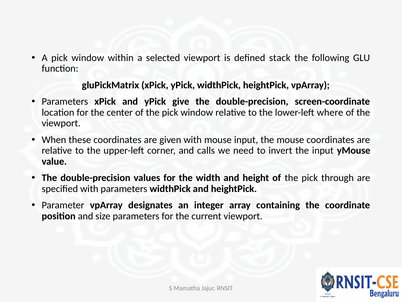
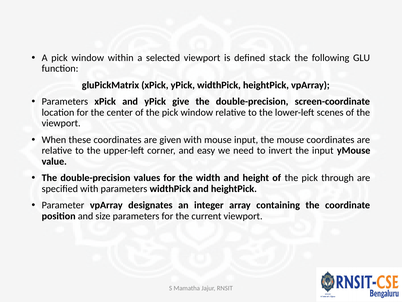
where: where -> scenes (330, 112)
calls: calls -> easy (206, 150)
